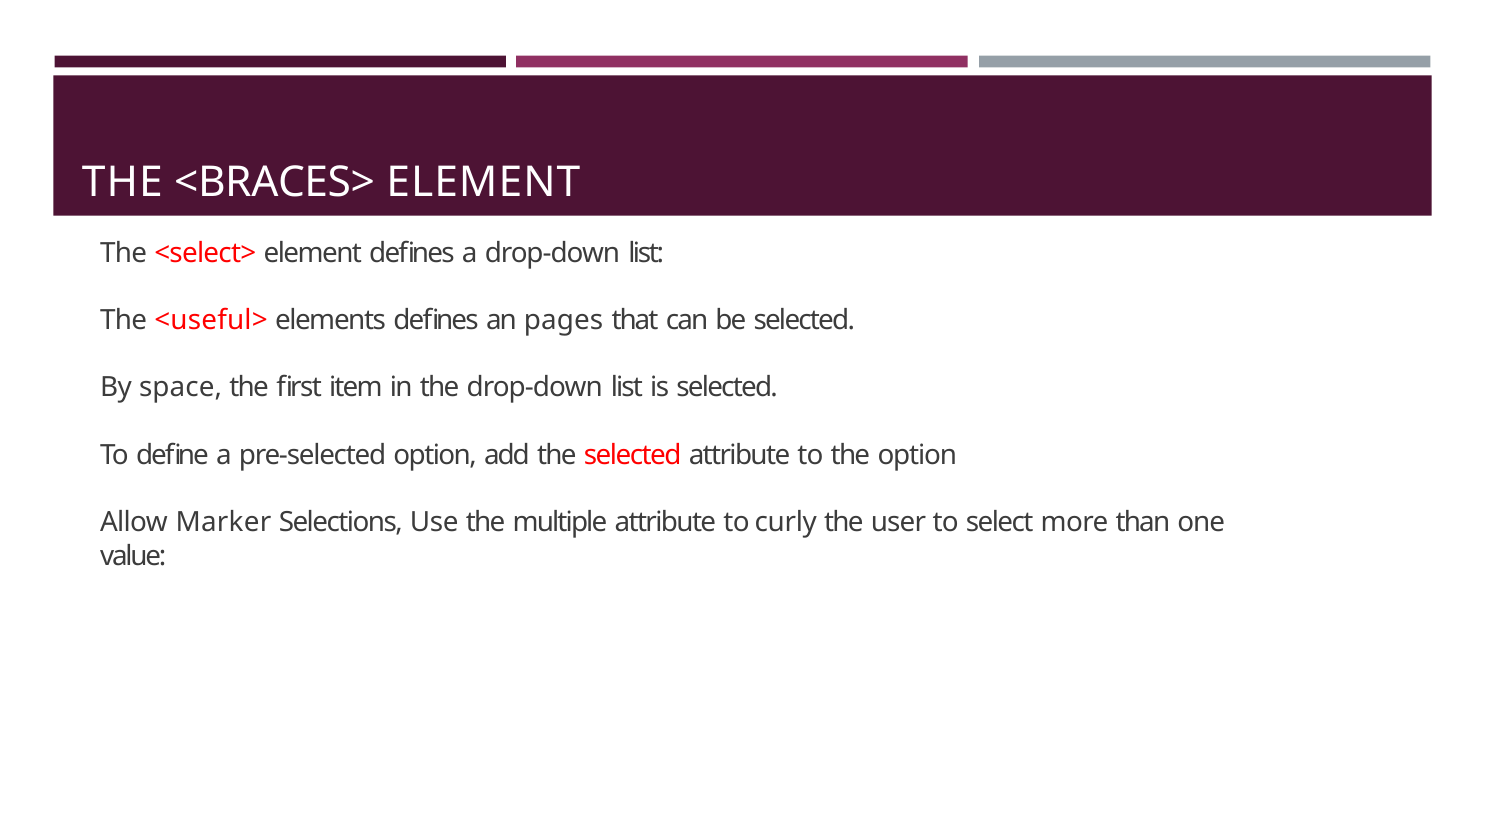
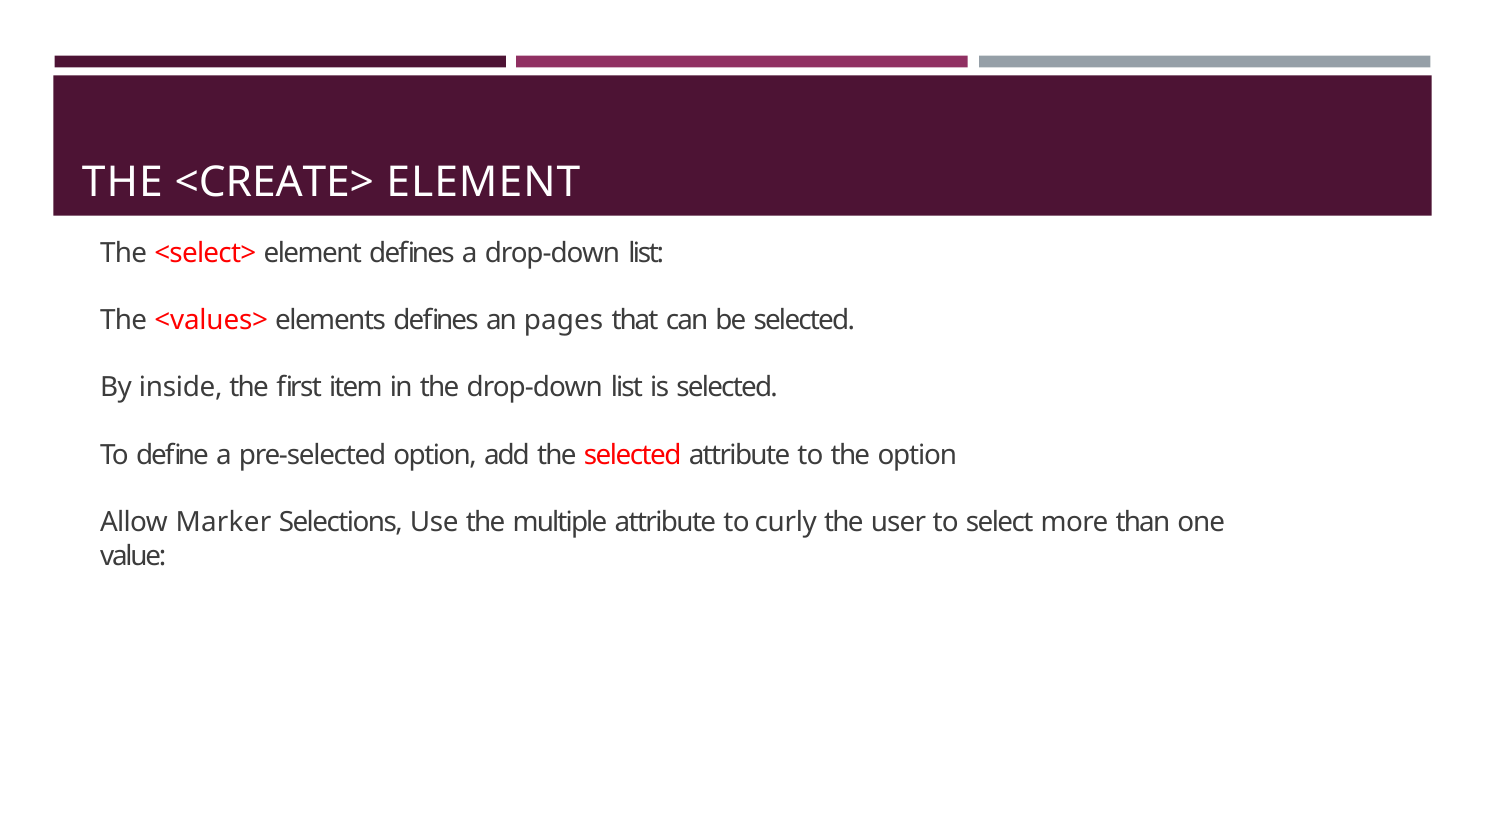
<BRACES>: <BRACES> -> <CREATE> (274, 183)
<useful>: <useful> -> <values> (211, 321)
space: space -> inside (181, 388)
